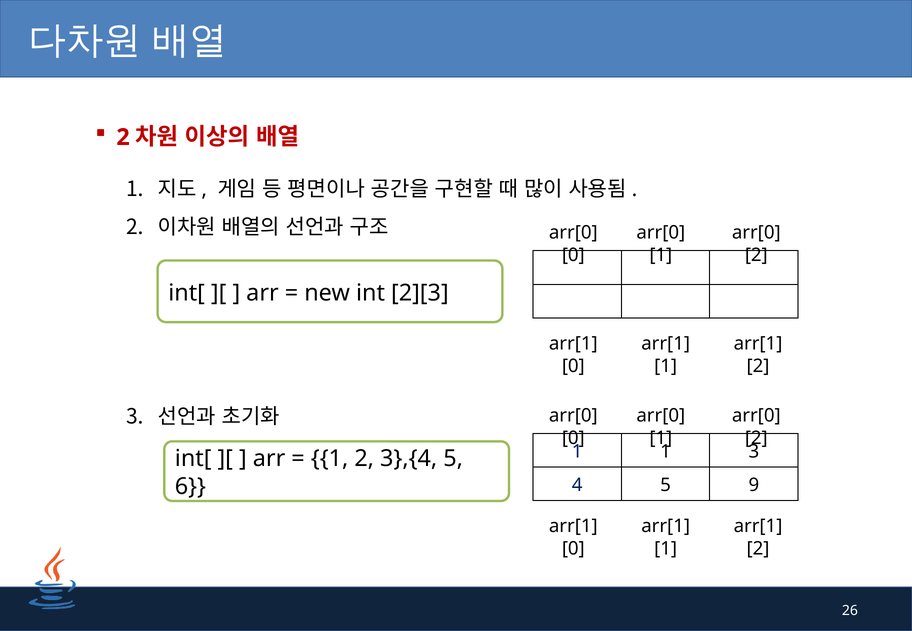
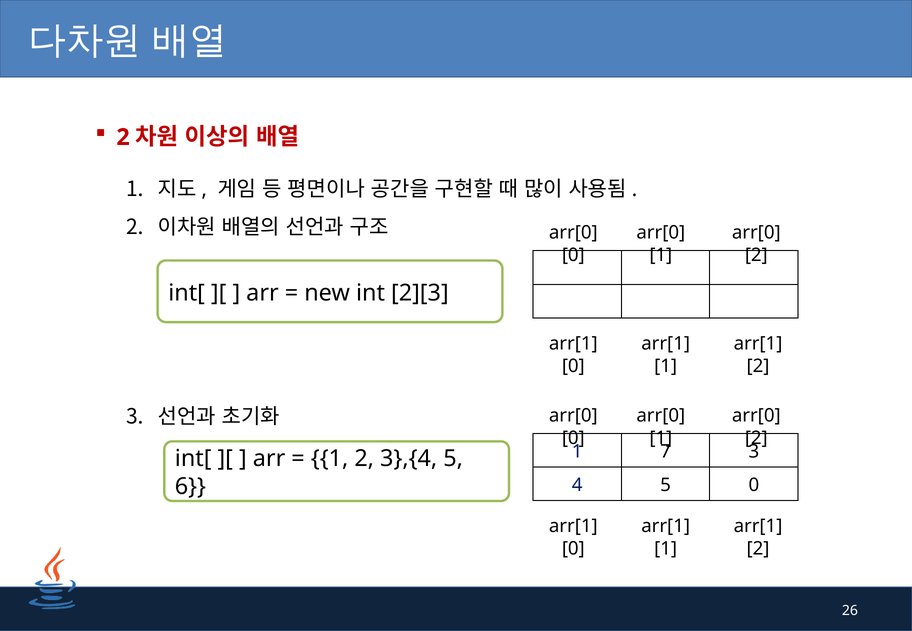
1 1: 1 -> 7 (665, 452)
5 9: 9 -> 0 (754, 485)
